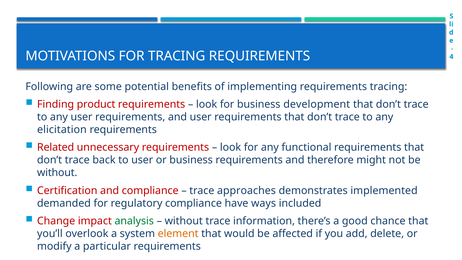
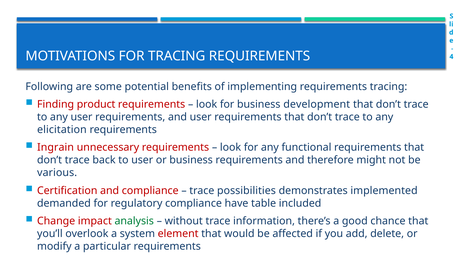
Related: Related -> Ingrain (56, 147)
without: without -> various (57, 173)
approaches: approaches -> possibilities (246, 190)
ways: ways -> table (264, 203)
element colour: orange -> red (178, 234)
